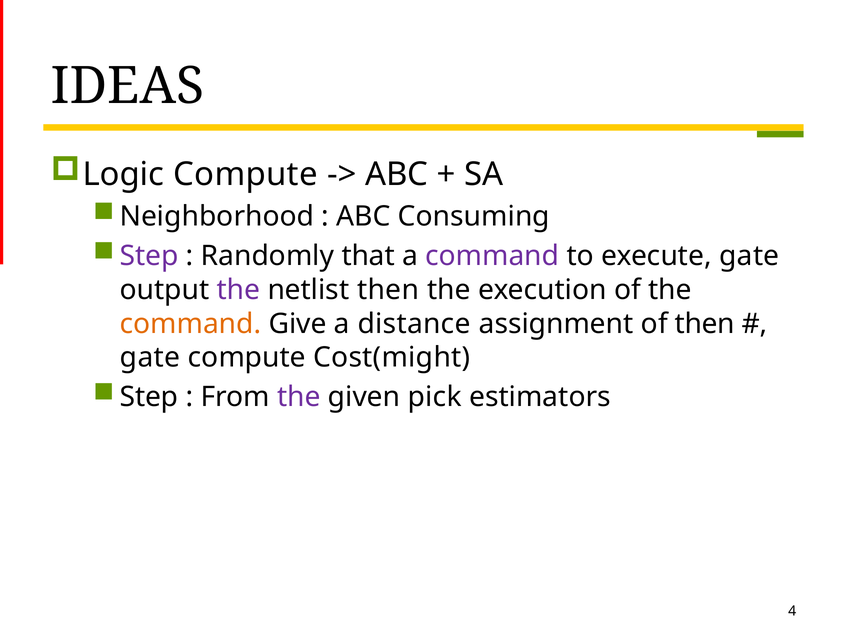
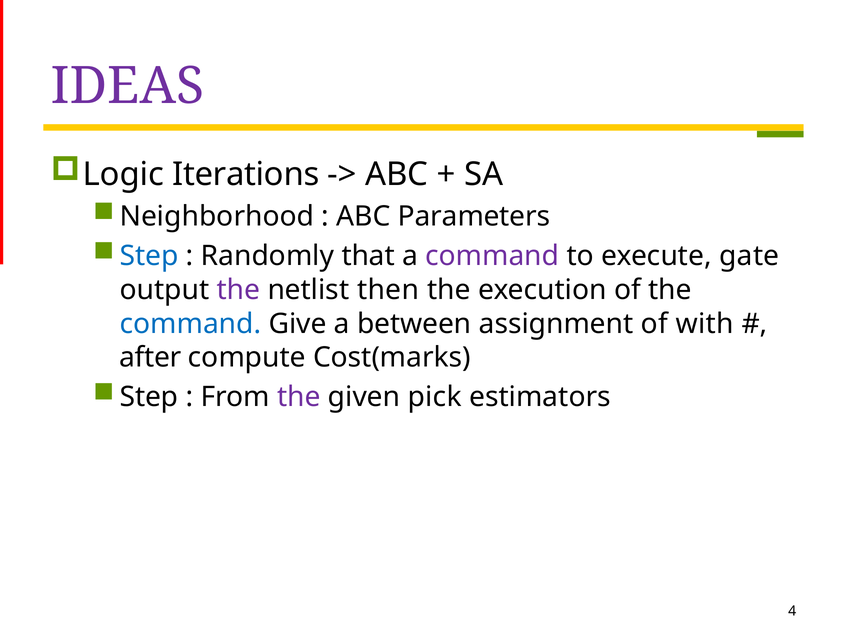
IDEAS colour: black -> purple (128, 86)
Logic Compute: Compute -> Iterations (246, 175)
Consuming: Consuming -> Parameters (474, 217)
Step colour: purple -> blue (149, 256)
command colour: orange -> blue (190, 324)
distance: distance -> between (414, 324)
of then: then -> with (705, 324)
gate: gate -> after (150, 358)
Cost(might: Cost(might -> Cost(marks (392, 358)
